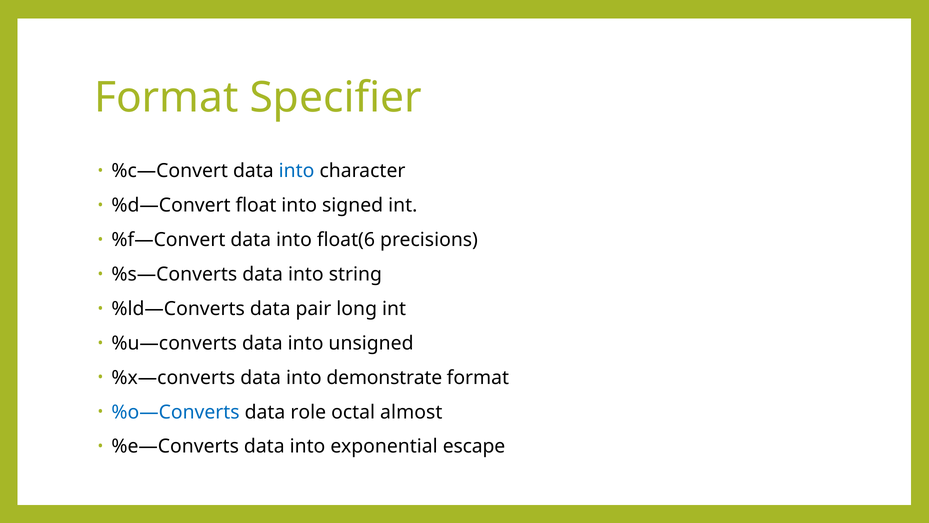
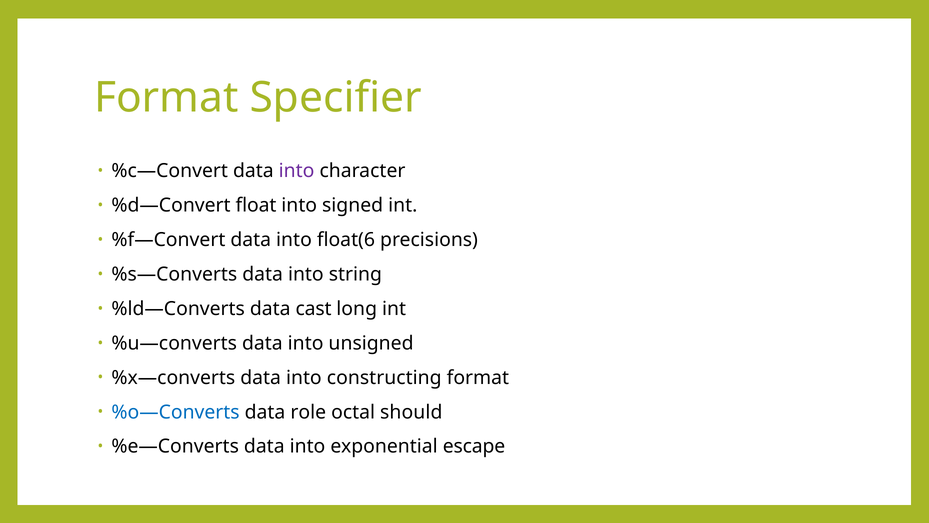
into colour: blue -> purple (297, 171)
pair: pair -> cast (314, 308)
demonstrate: demonstrate -> constructing (384, 377)
almost: almost -> should (411, 412)
